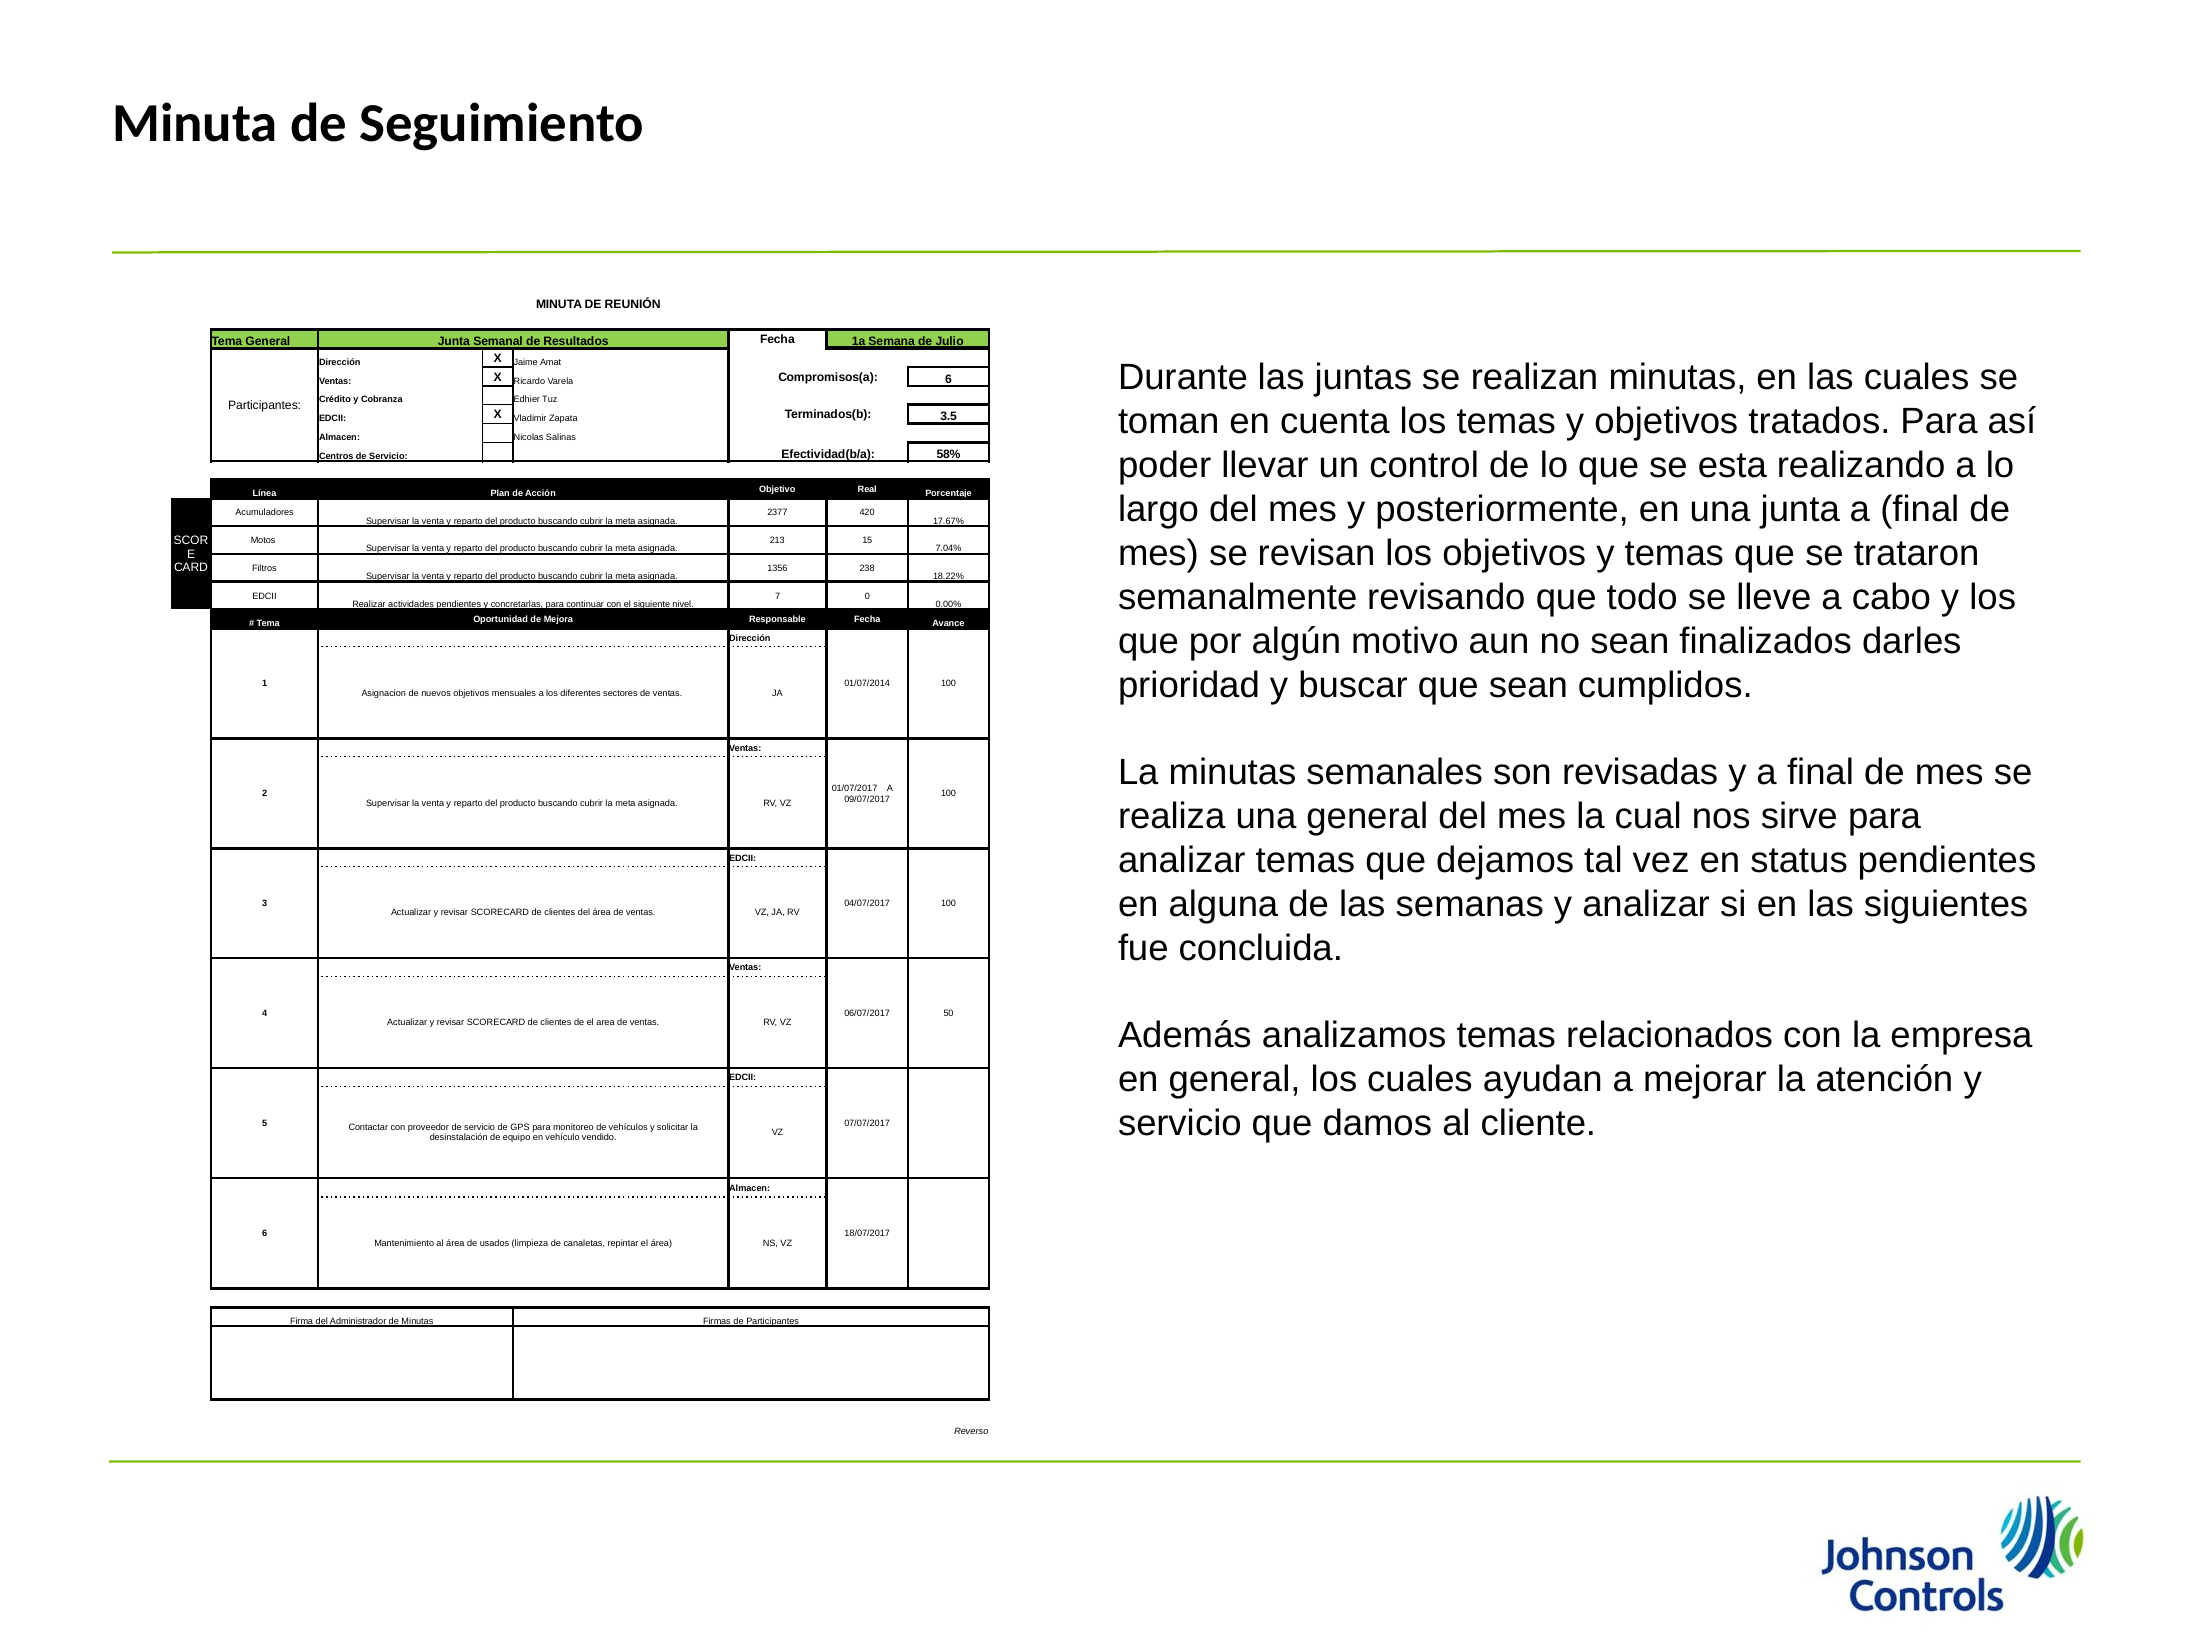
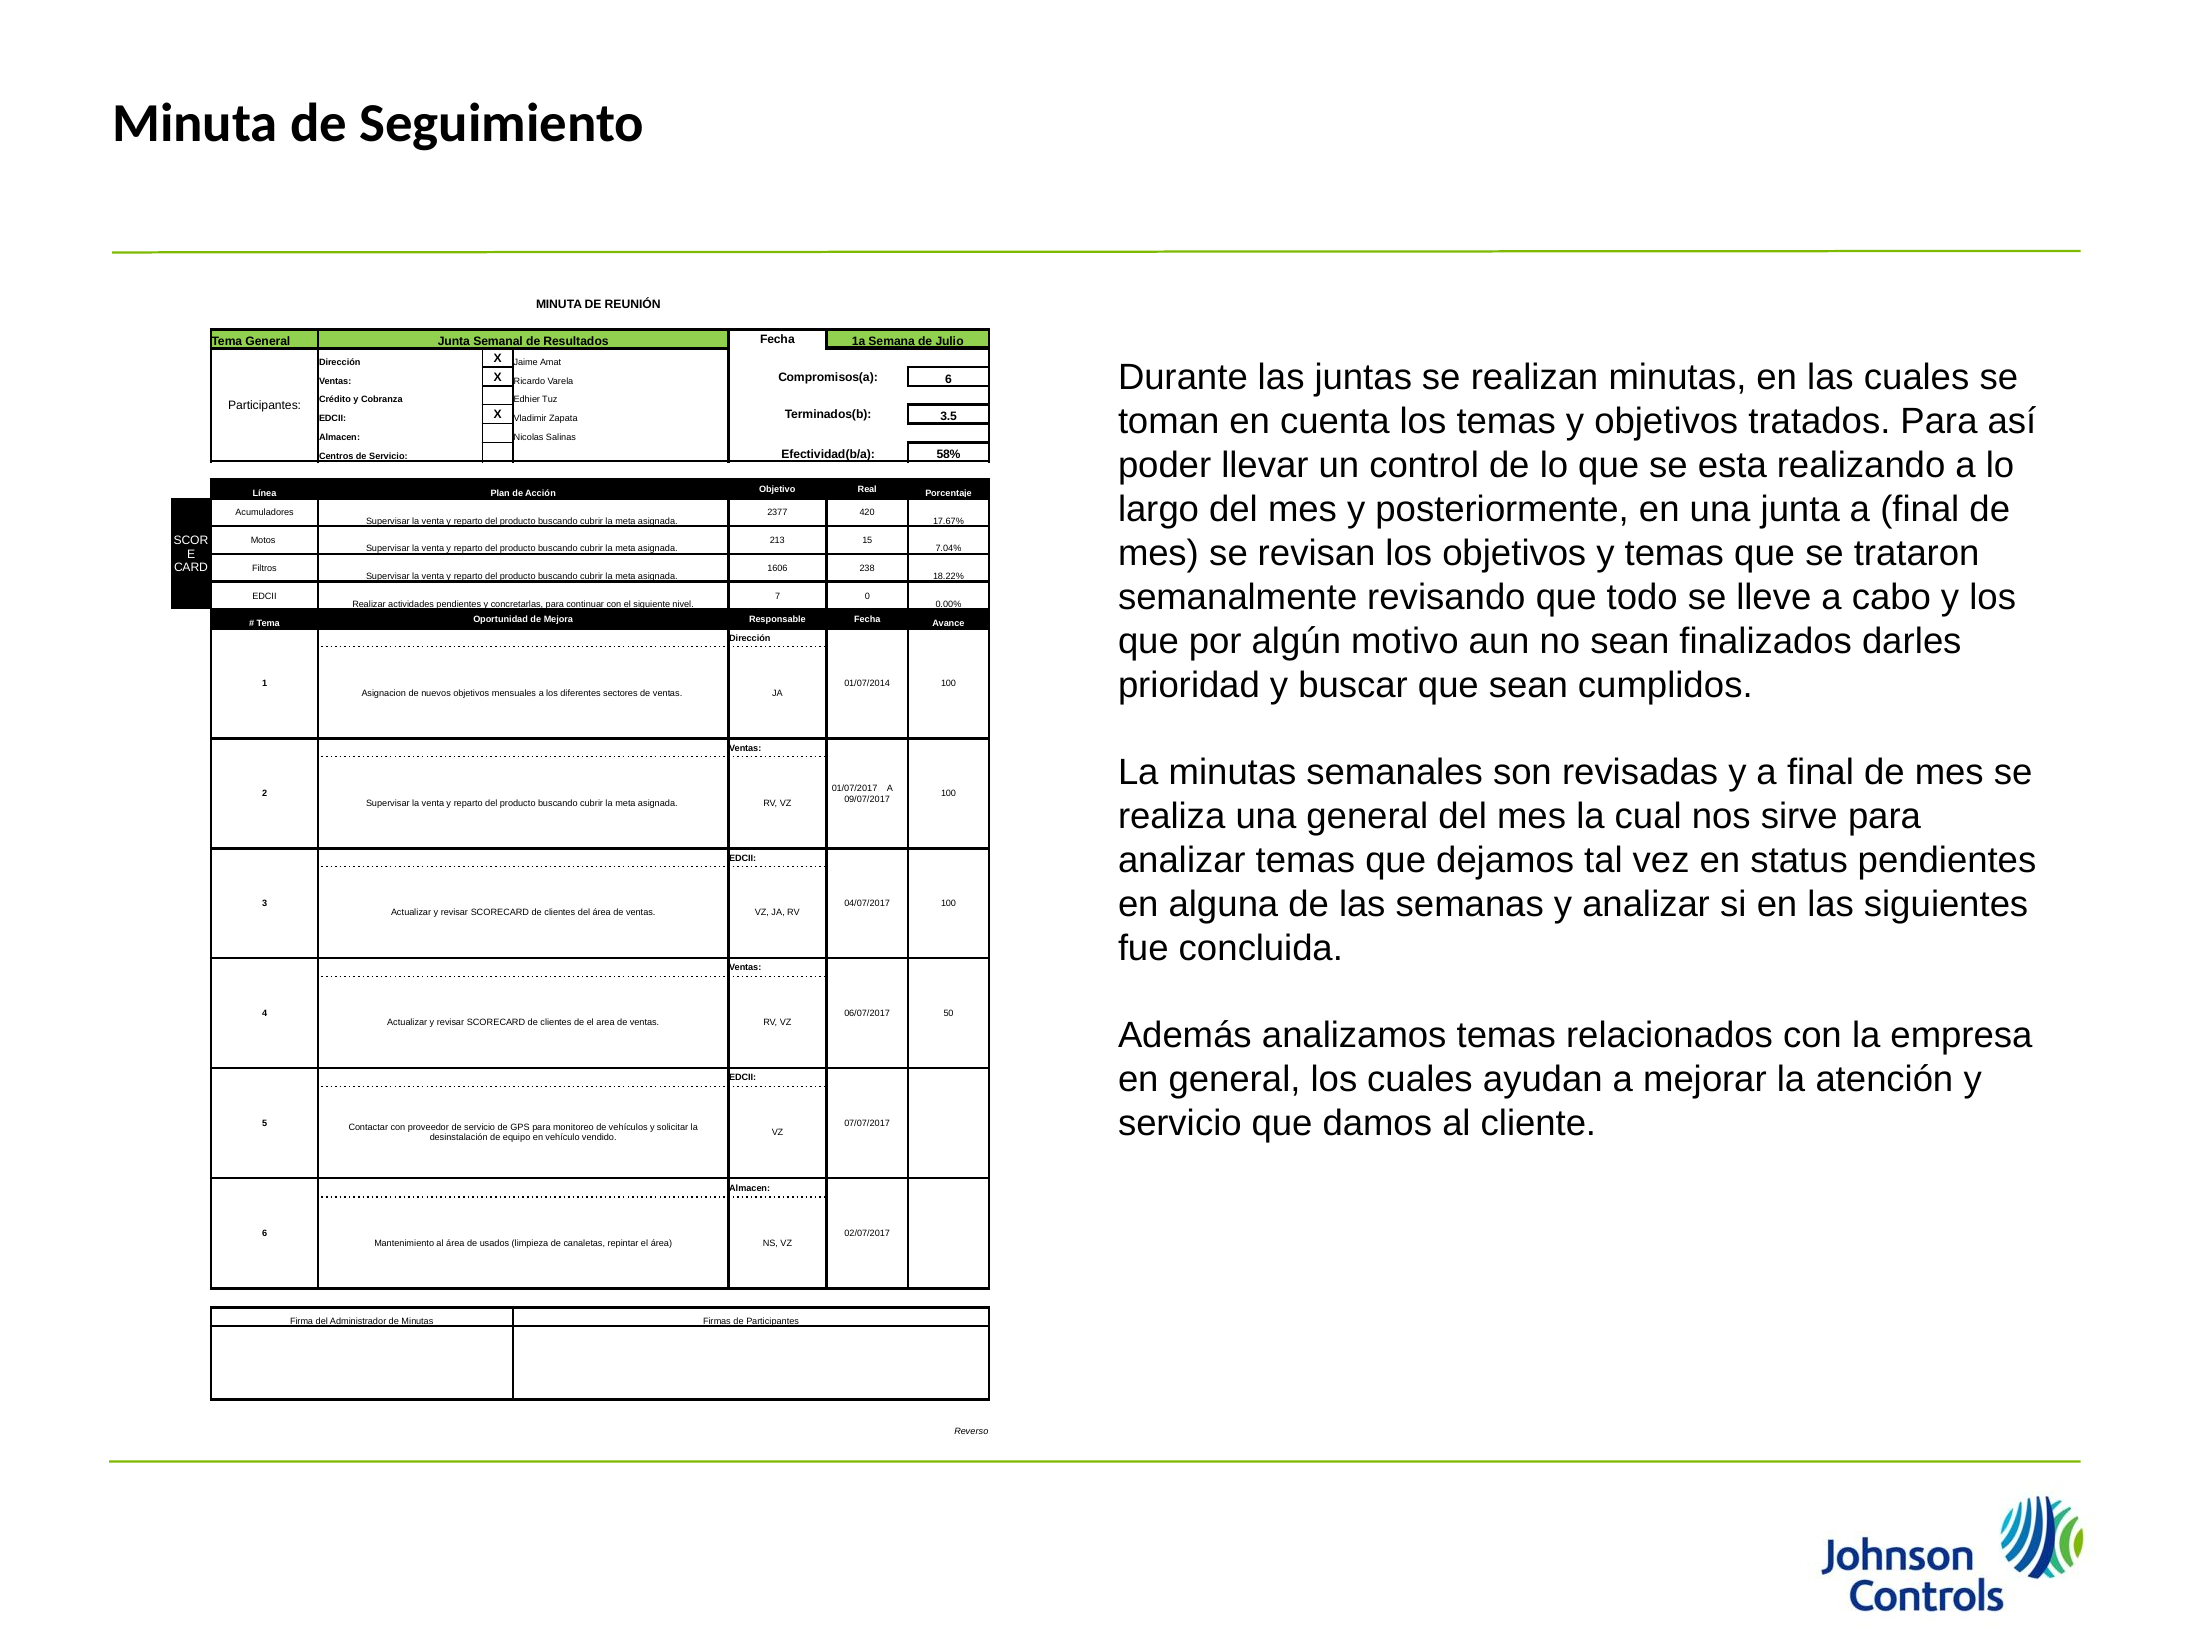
1356: 1356 -> 1606 (777, 568)
18/07/2017: 18/07/2017 -> 02/07/2017 (867, 1234)
